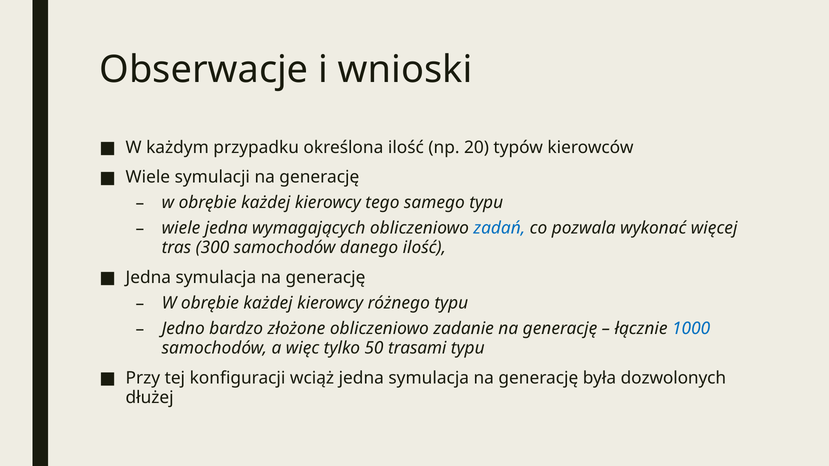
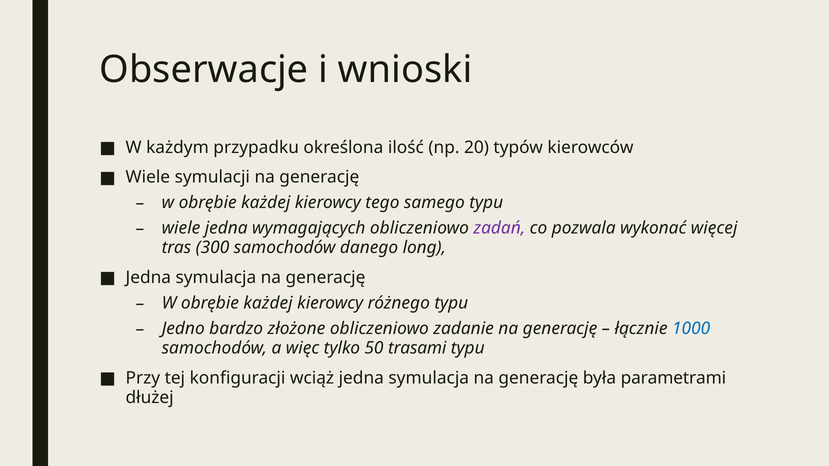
zadań colour: blue -> purple (499, 228)
danego ilość: ilość -> long (424, 248)
dozwolonych: dozwolonych -> parametrami (673, 378)
